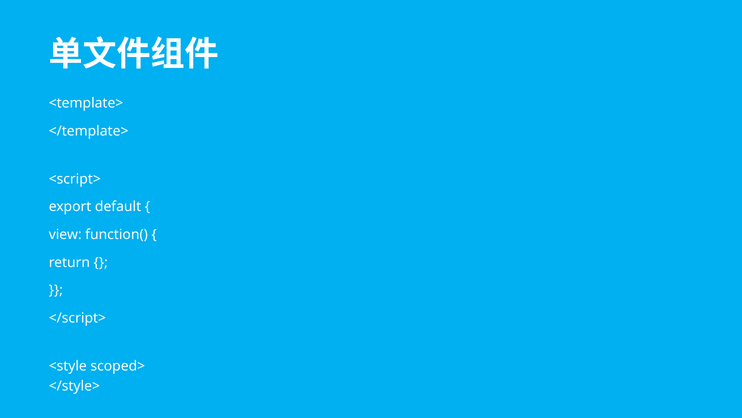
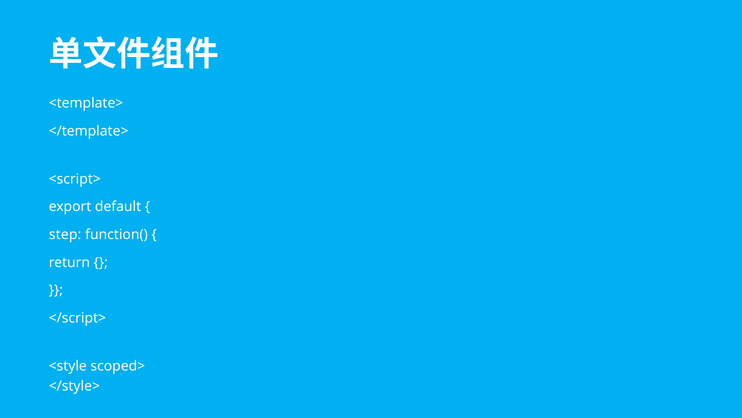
view: view -> step (65, 234)
